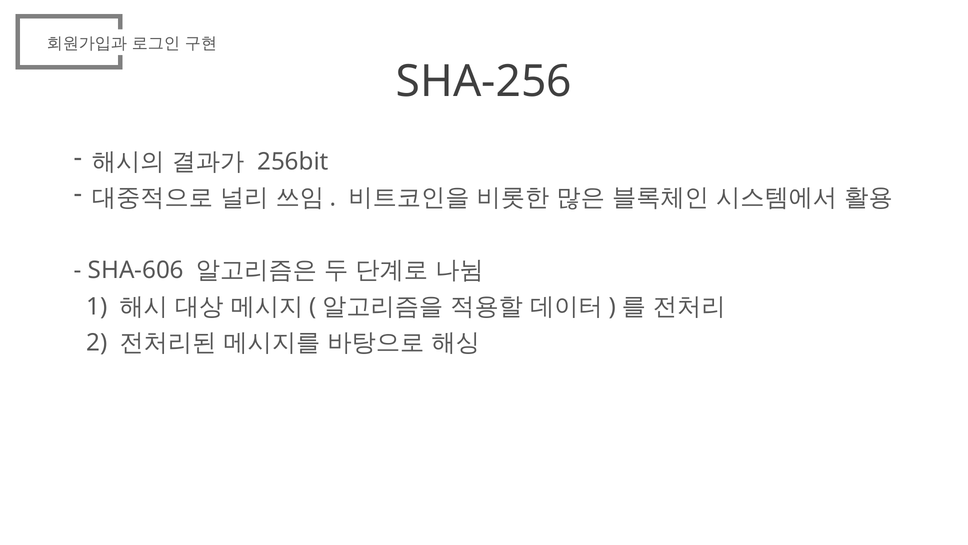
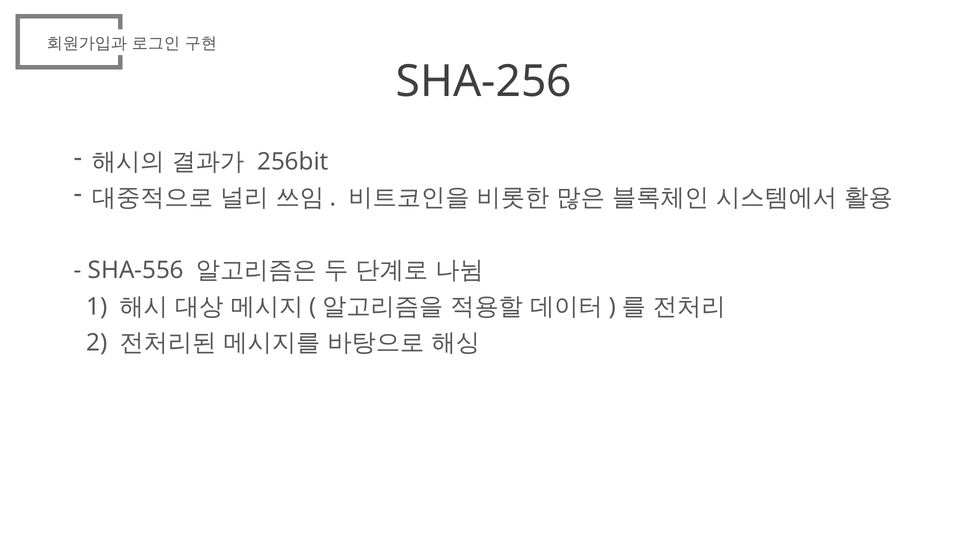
SHA-606: SHA-606 -> SHA-556 (136, 270)
